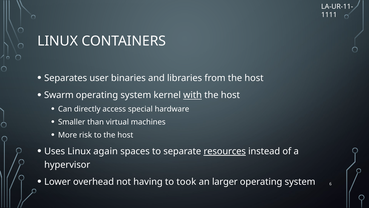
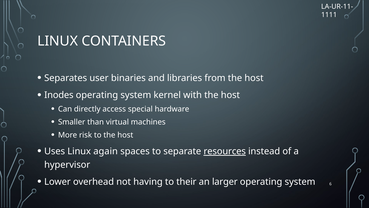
Swarm: Swarm -> Inodes (59, 95)
with underline: present -> none (193, 95)
took: took -> their (186, 181)
